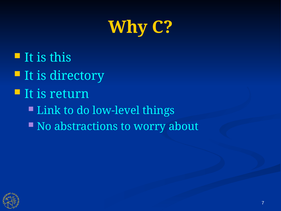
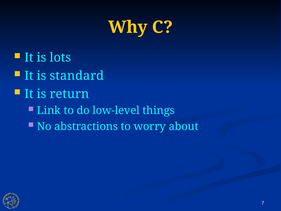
this: this -> lots (60, 58)
directory: directory -> standard (77, 76)
